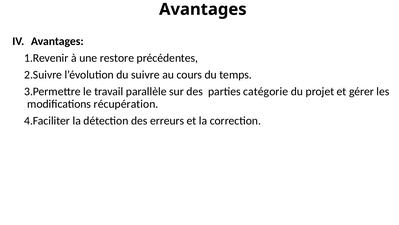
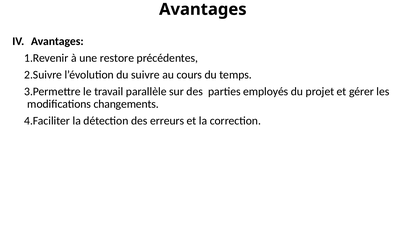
catégorie: catégorie -> employés (266, 91)
récupération: récupération -> changements (126, 104)
